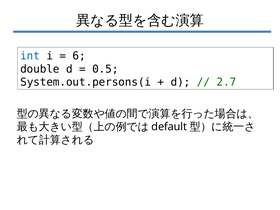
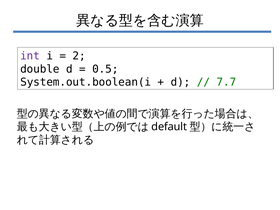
int colour: blue -> purple (30, 56)
6: 6 -> 2 (79, 56)
System.out.persons(i: System.out.persons(i -> System.out.boolean(i (86, 82)
2.7: 2.7 -> 7.7 (226, 82)
